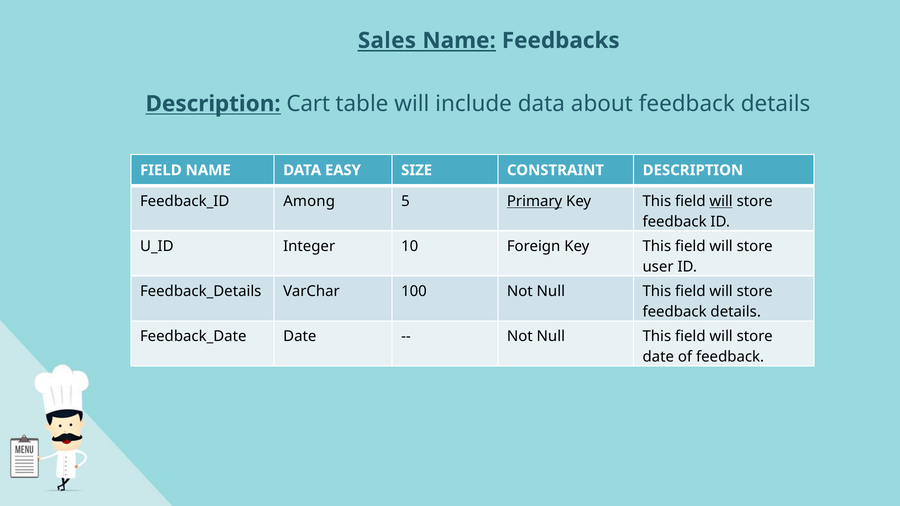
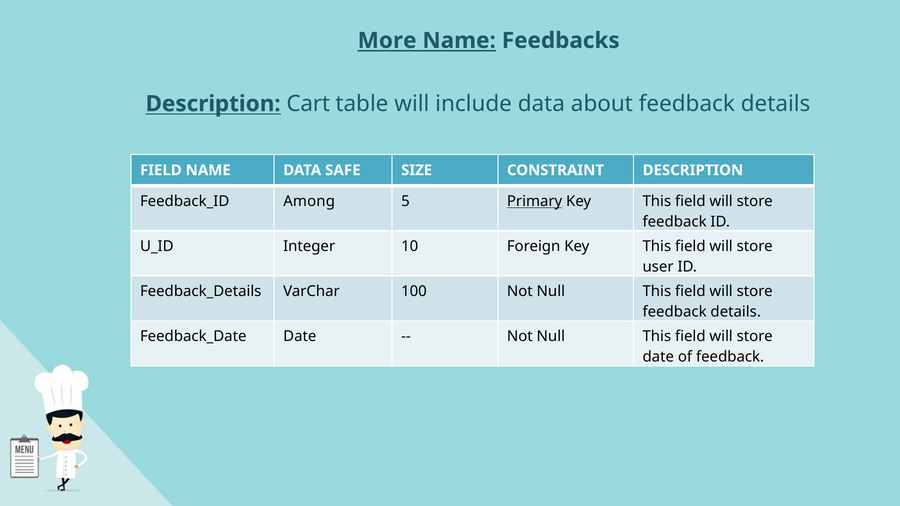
Sales: Sales -> More (387, 41)
EASY: EASY -> SAFE (343, 170)
will underline: present -> none (721, 201)
